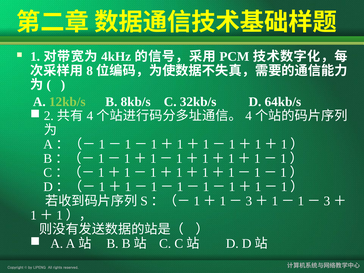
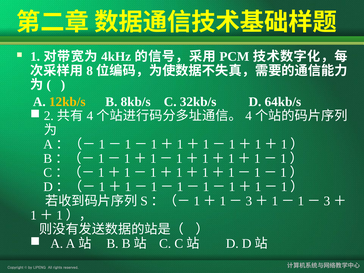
12kb/s colour: light green -> yellow (67, 102)
